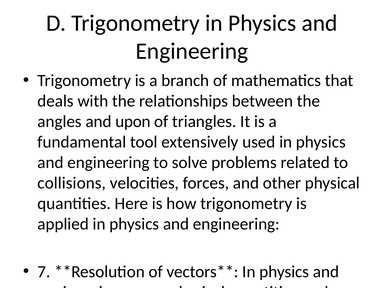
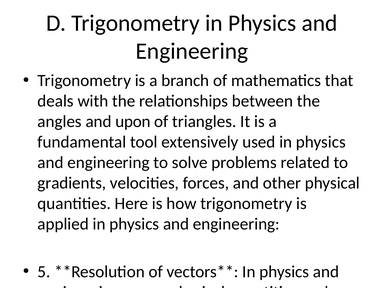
collisions: collisions -> gradients (72, 183)
7: 7 -> 5 (44, 272)
